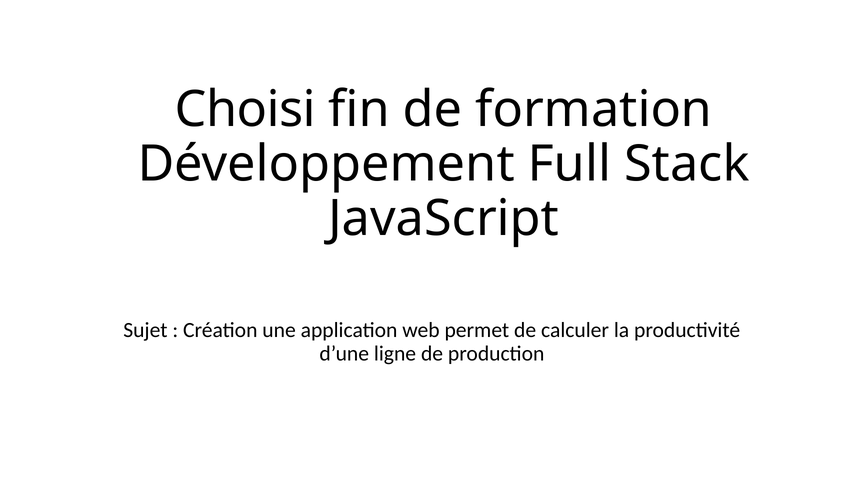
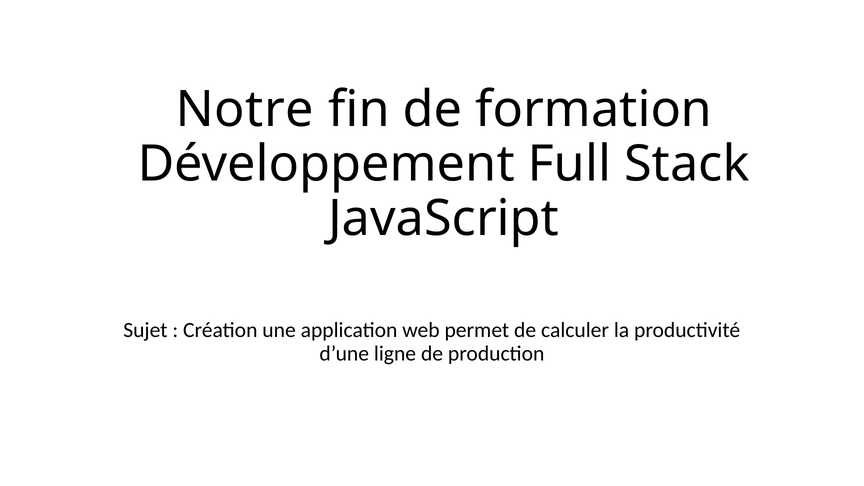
Choisi: Choisi -> Notre (245, 110)
